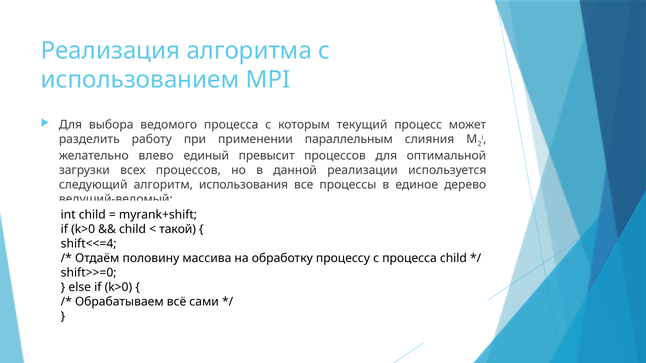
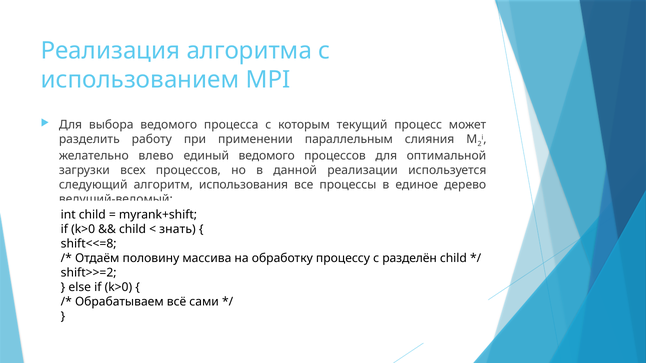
единый превысит: превысит -> ведомого (267, 156)
такой: такой -> знать (177, 229)
shift<<=4: shift<<=4 -> shift<<=8 (89, 244)
с процесса: процесса -> разделён (410, 258)
shift>>=0: shift>>=0 -> shift>>=2 (89, 273)
